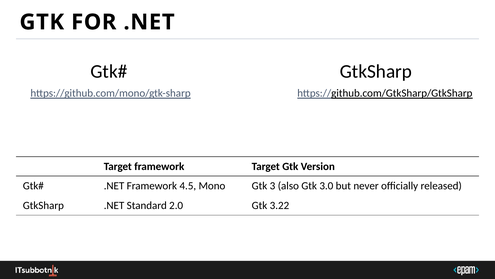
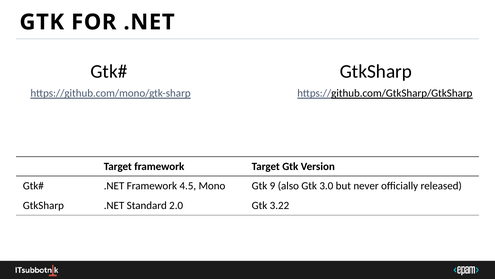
3: 3 -> 9 (272, 186)
